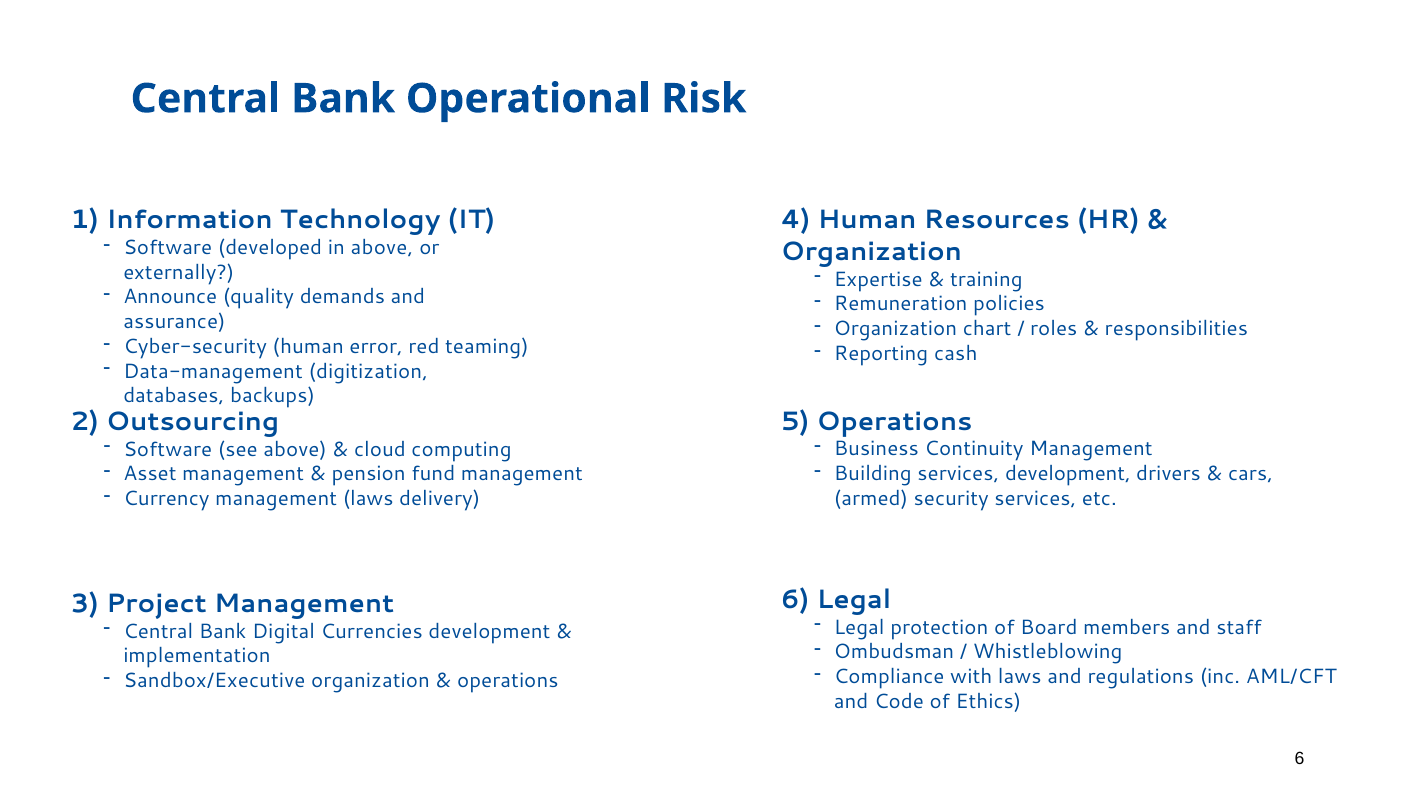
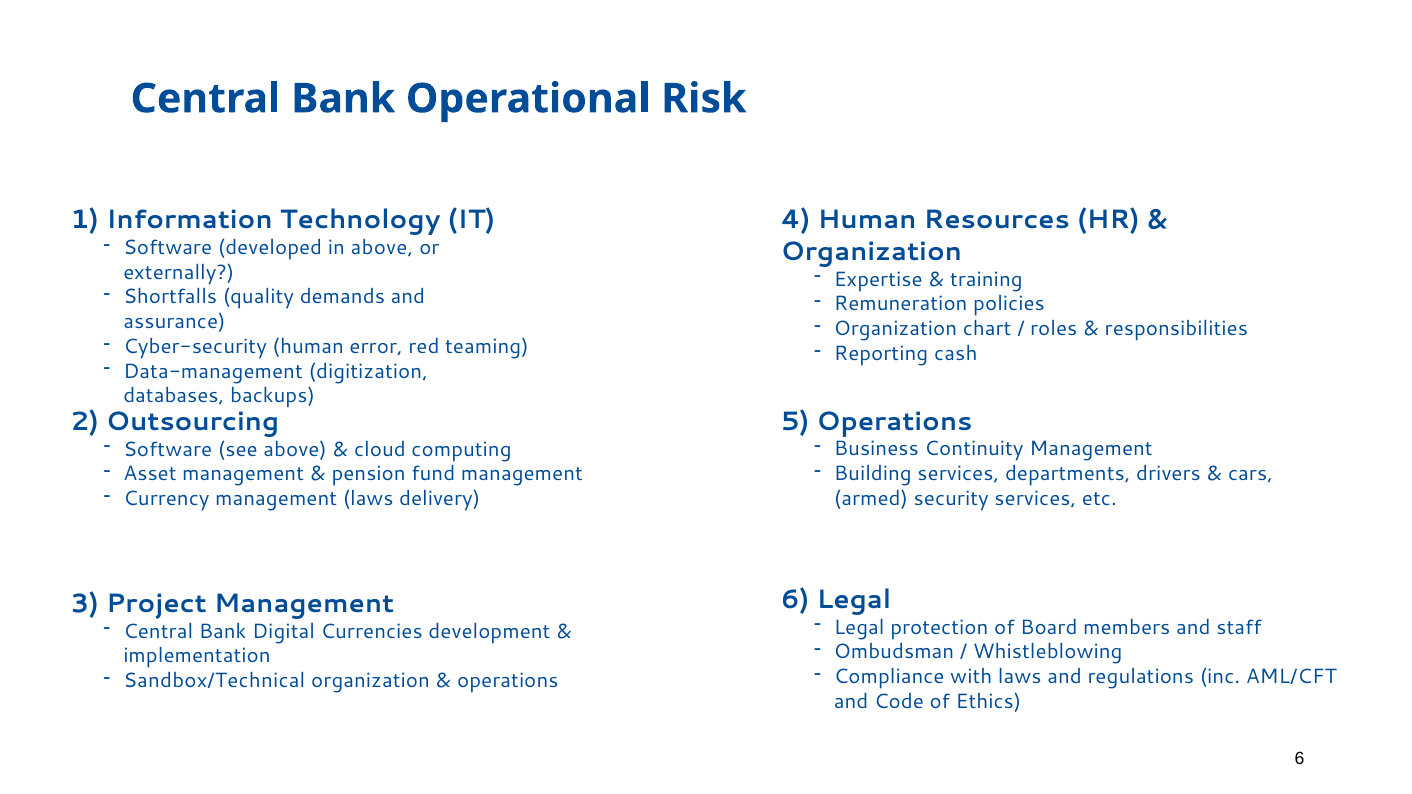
Announce: Announce -> Shortfalls (170, 297)
services development: development -> departments (1068, 474)
Sandbox/Executive: Sandbox/Executive -> Sandbox/Technical (214, 681)
